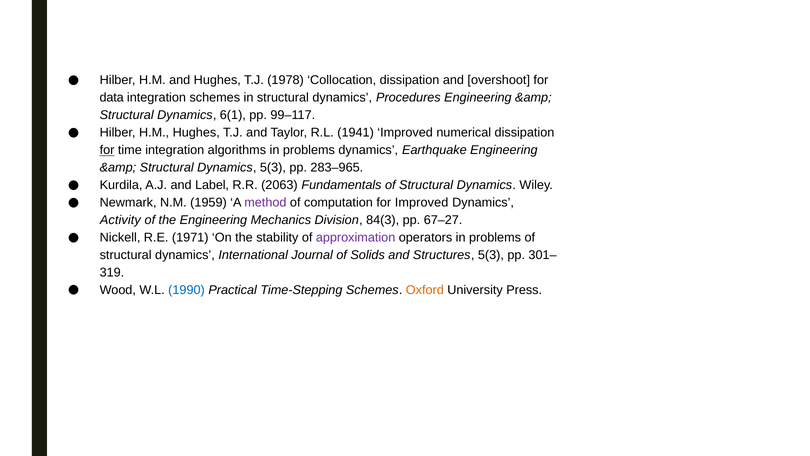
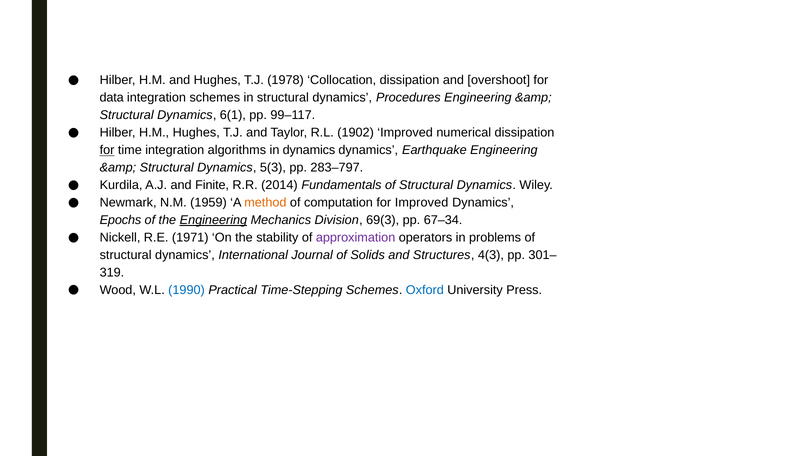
1941: 1941 -> 1902 (356, 133)
algorithms in problems: problems -> dynamics (309, 150)
283–965: 283–965 -> 283–797 (337, 168)
Label: Label -> Finite (212, 185)
2063: 2063 -> 2014 (279, 185)
method colour: purple -> orange (265, 202)
Activity: Activity -> Epochs (120, 220)
Engineering underline: none -> present (213, 220)
84(3: 84(3 -> 69(3 (383, 220)
67–27: 67–27 -> 67–34 (443, 220)
Structures 5(3: 5(3 -> 4(3 (491, 255)
Oxford colour: orange -> blue (425, 290)
